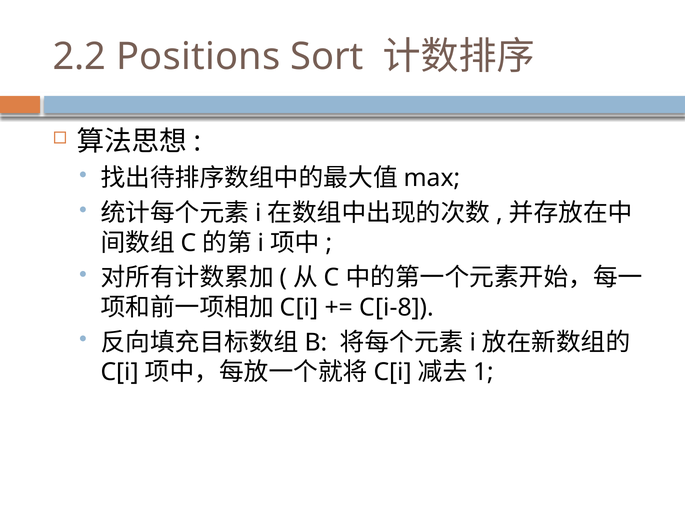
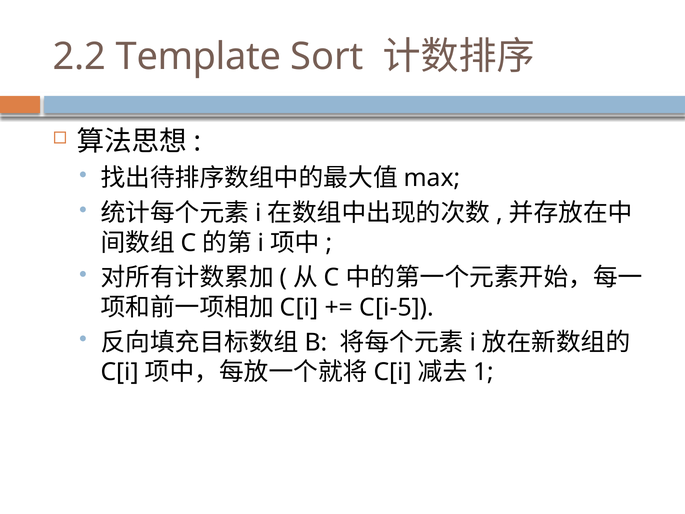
Positions: Positions -> Template (198, 57)
C[i-8: C[i-8 -> C[i-5 (397, 307)
